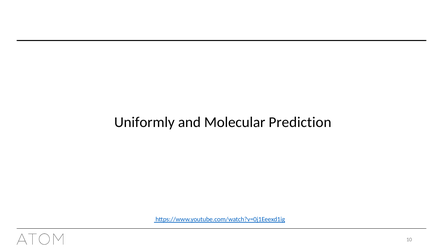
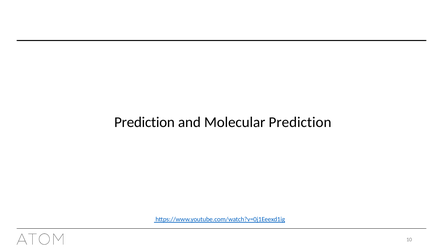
Uniformly: Uniformly -> Prediction (144, 122)
